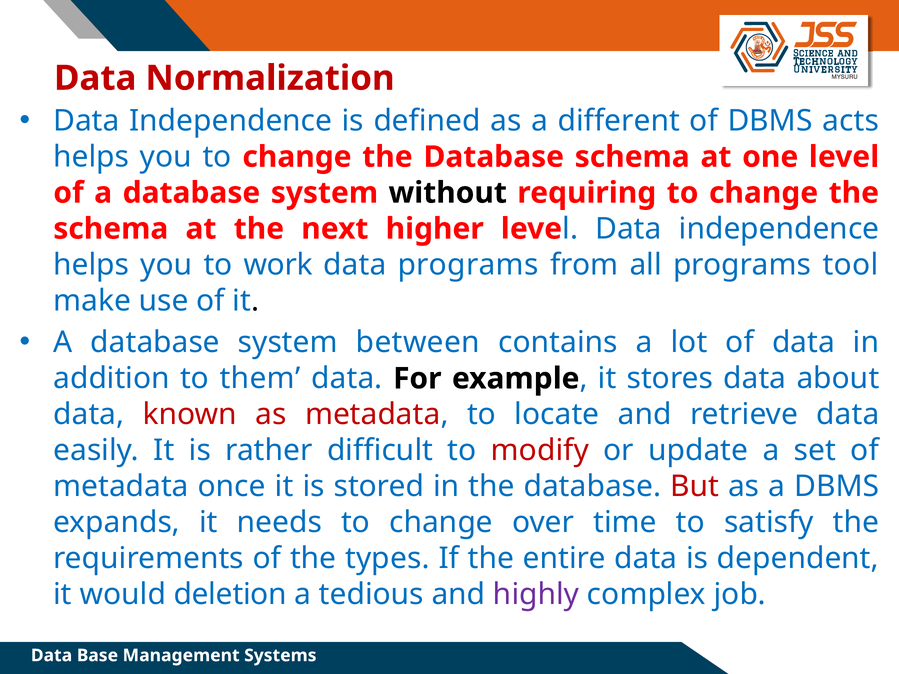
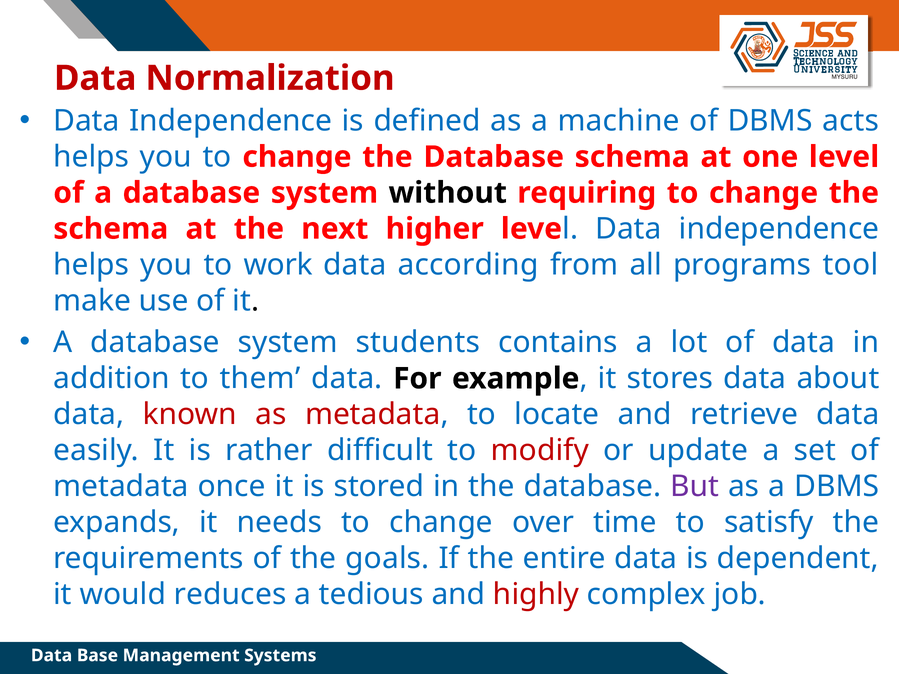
different: different -> machine (619, 121)
data programs: programs -> according (468, 265)
between: between -> students (418, 343)
But colour: red -> purple (695, 487)
types: types -> goals (387, 558)
deletion: deletion -> reduces (230, 594)
highly colour: purple -> red (536, 594)
